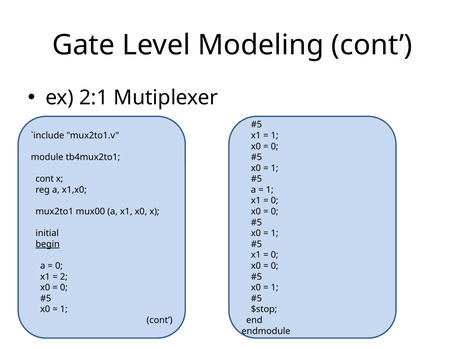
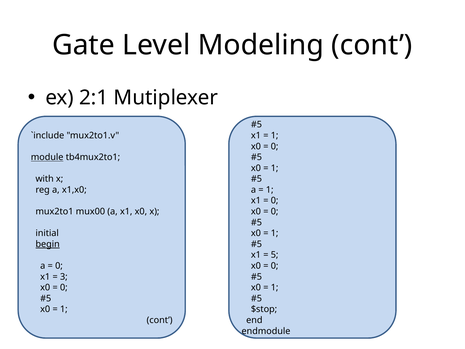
module underline: none -> present (47, 157)
cont: cont -> with (45, 179)
0: 0 -> 5 (275, 255)
2: 2 -> 3 (64, 277)
